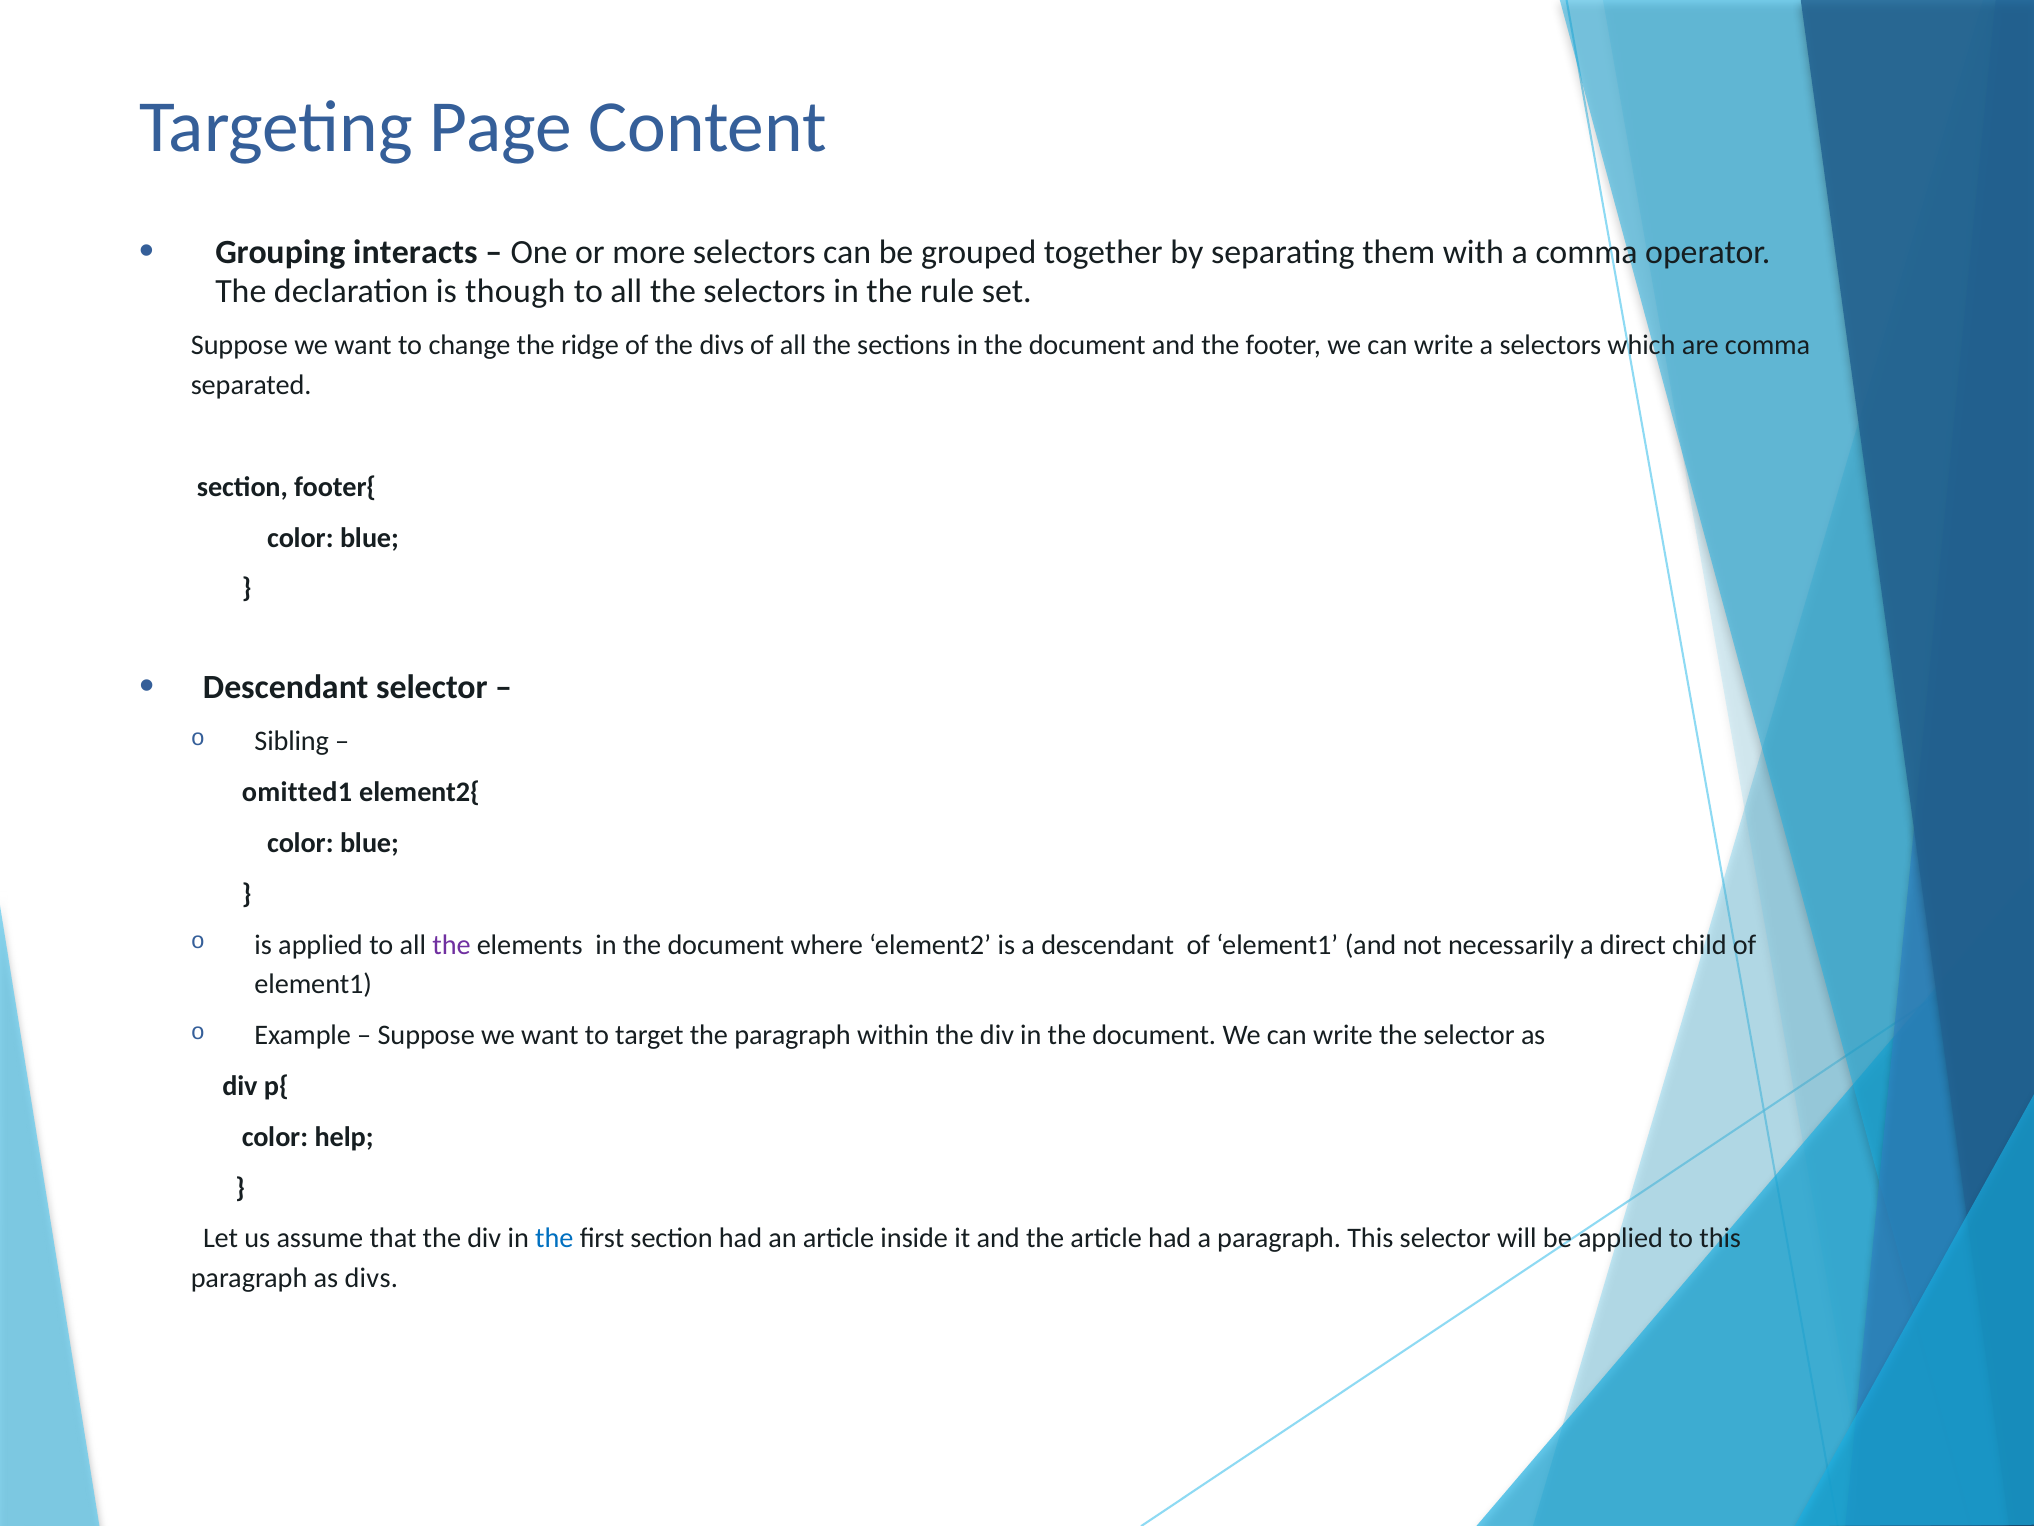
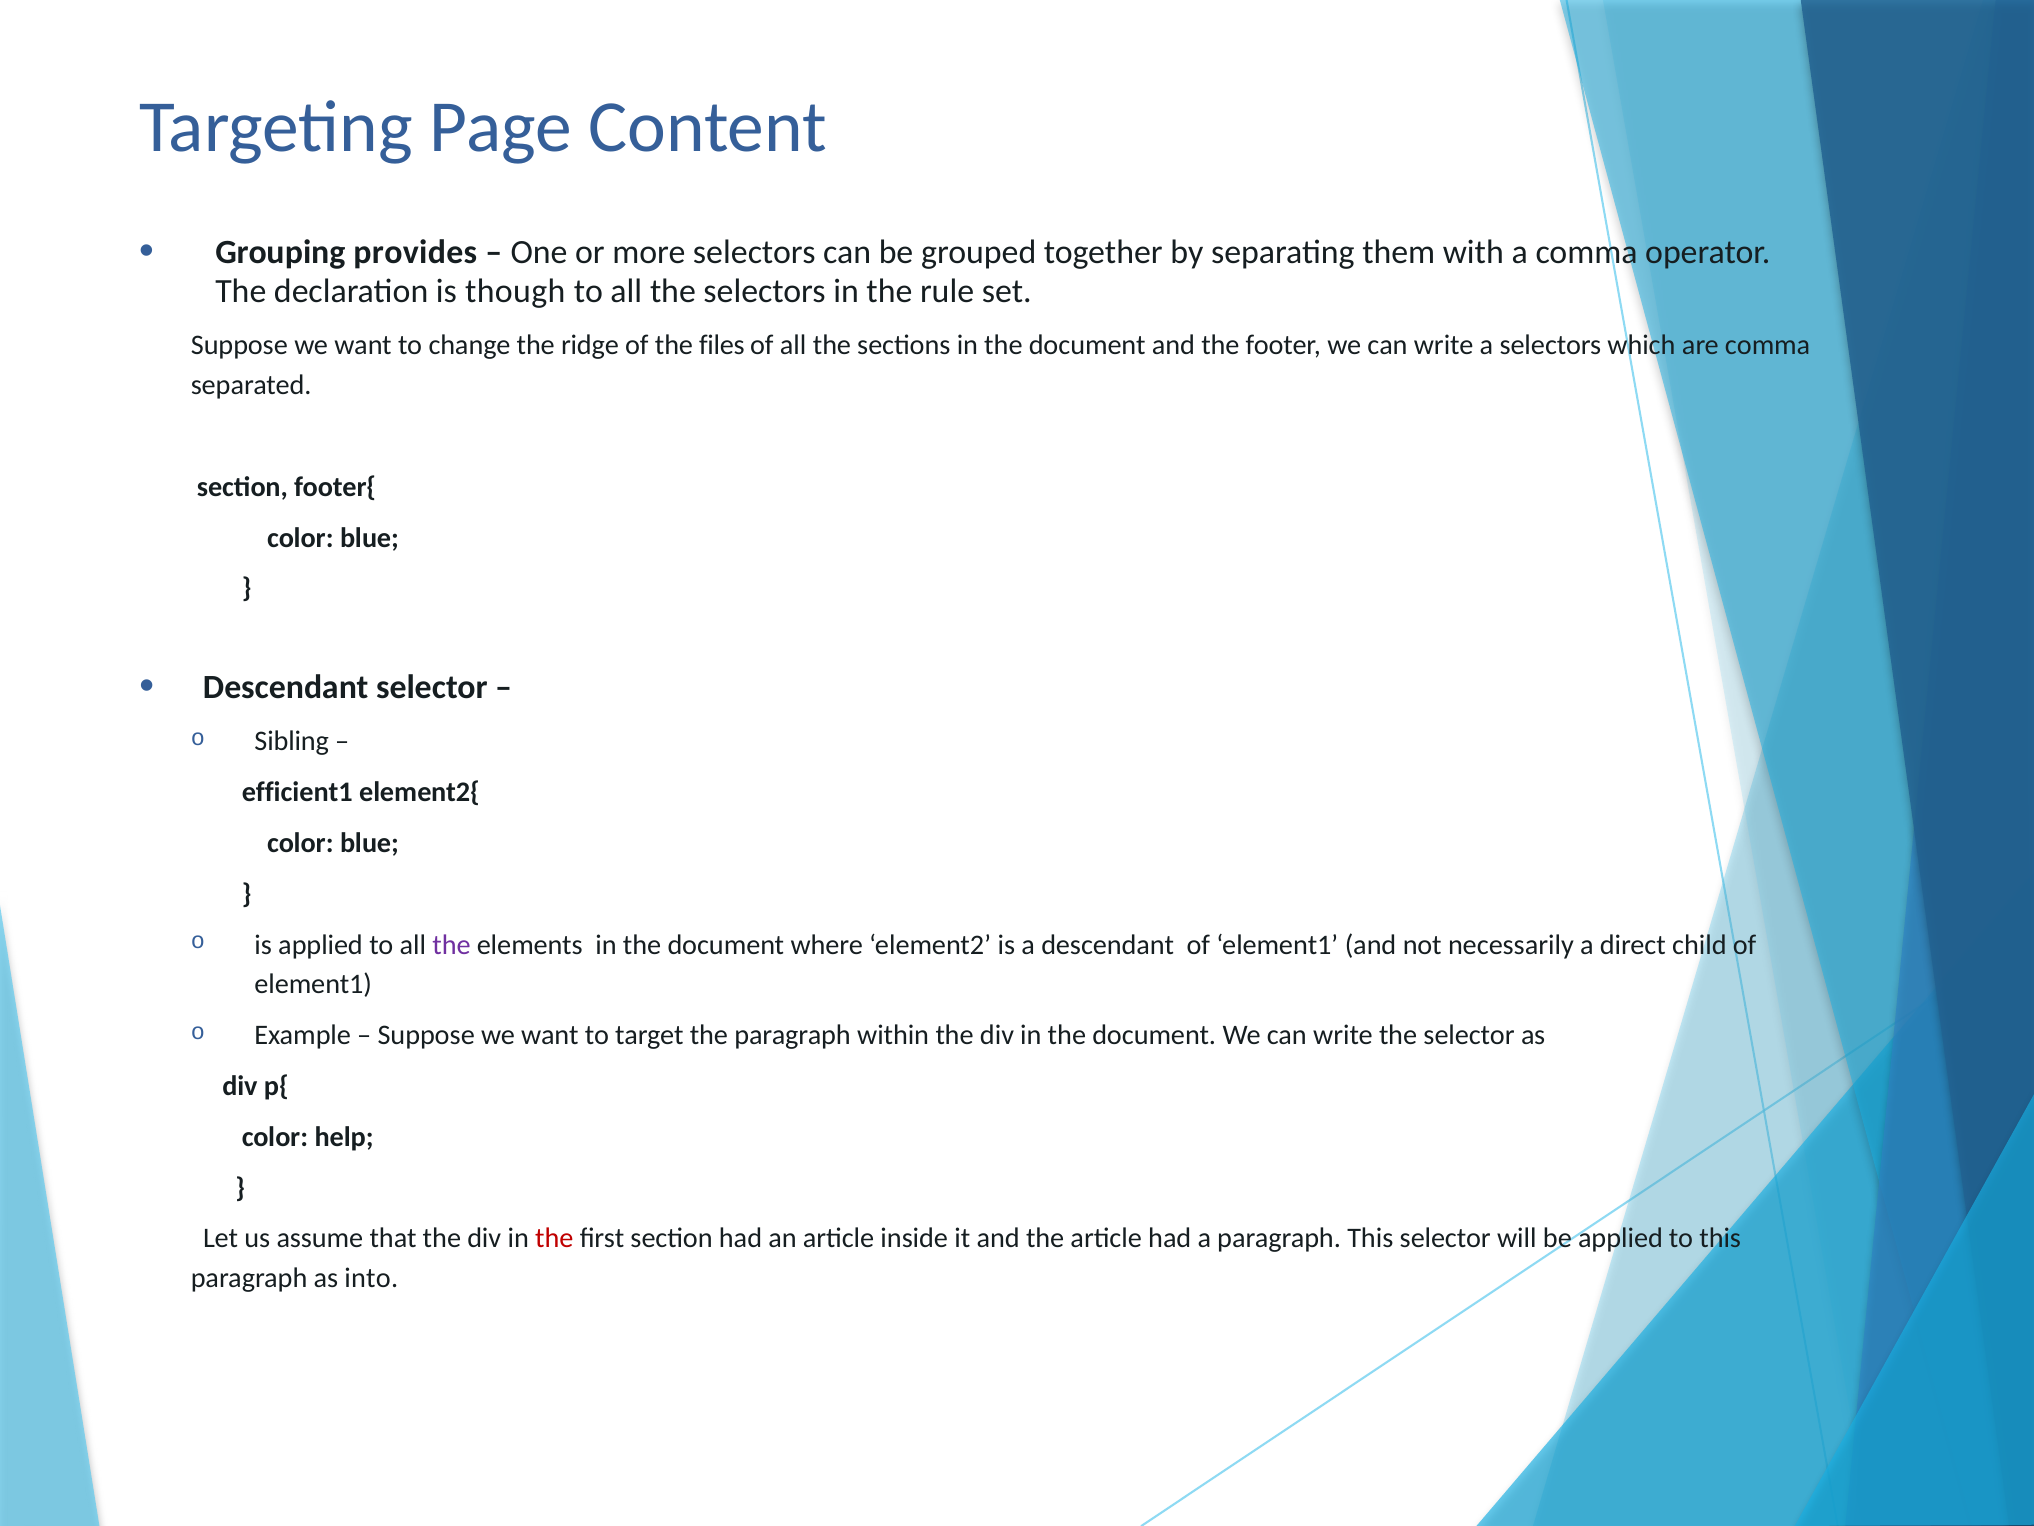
interacts: interacts -> provides (415, 252)
the divs: divs -> files (722, 346)
omitted1: omitted1 -> efficient1 (297, 792)
the colour: blue -> red (554, 1238)
as divs: divs -> into (371, 1278)
